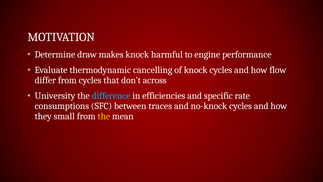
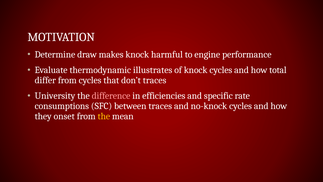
cancelling: cancelling -> illustrates (153, 70)
flow: flow -> total (278, 70)
don’t across: across -> traces (155, 80)
difference colour: light blue -> pink (111, 96)
small: small -> onset (64, 116)
